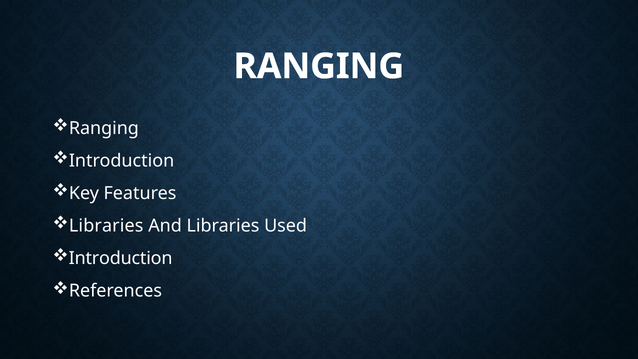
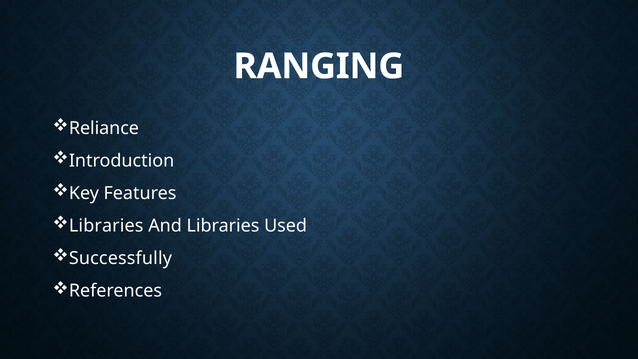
Ranging: Ranging -> Reliance (104, 128)
Introduction: Introduction -> Successfully (120, 258)
